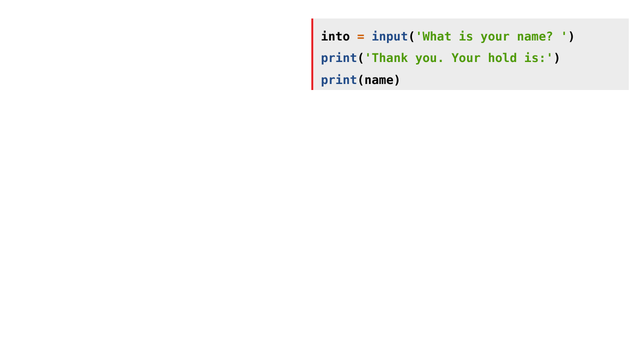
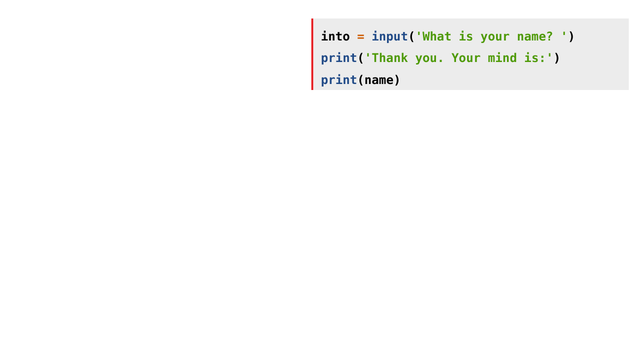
hold: hold -> mind (502, 58)
